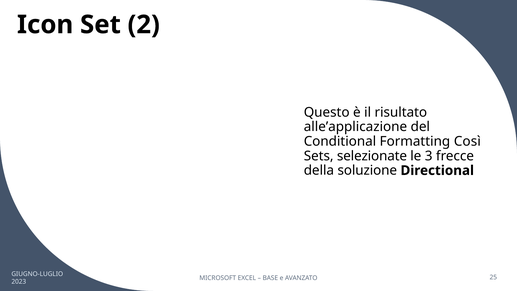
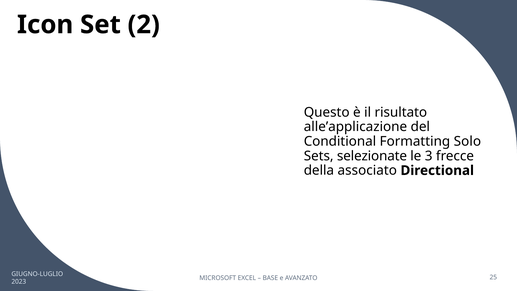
Così: Così -> Solo (467, 141)
soluzione: soluzione -> associato (367, 170)
